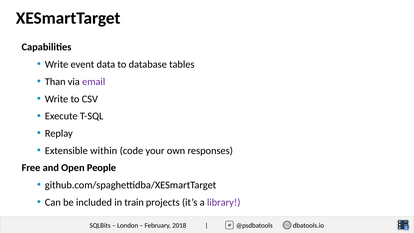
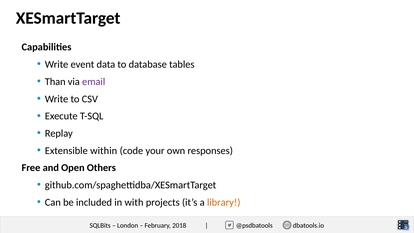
People: People -> Others (101, 168)
train: train -> with (134, 202)
library colour: purple -> orange (224, 202)
